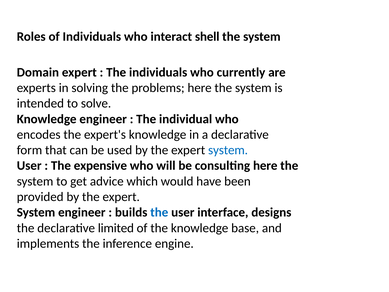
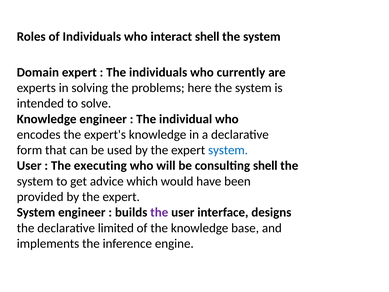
expensive: expensive -> executing (100, 166)
consulting here: here -> shell (265, 166)
the colour: blue -> purple (159, 212)
